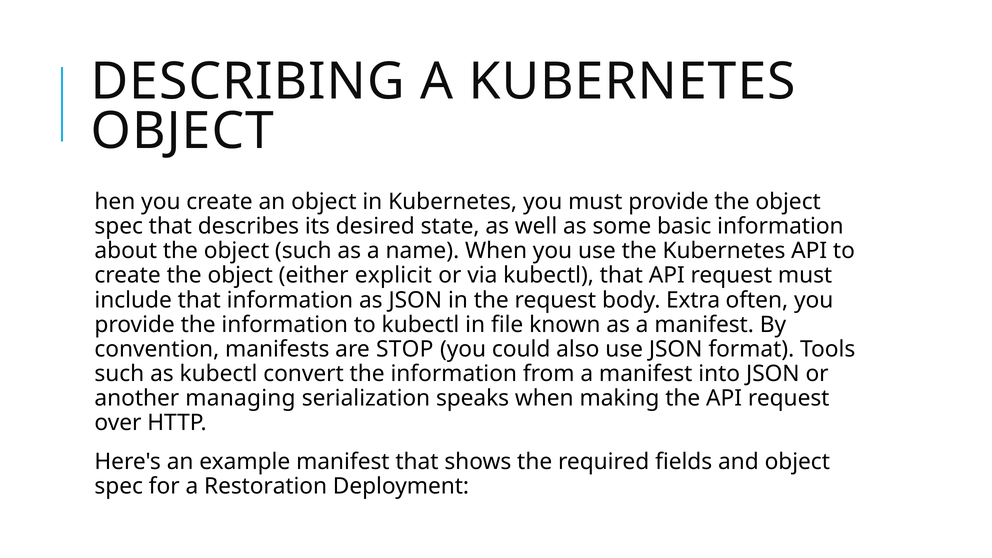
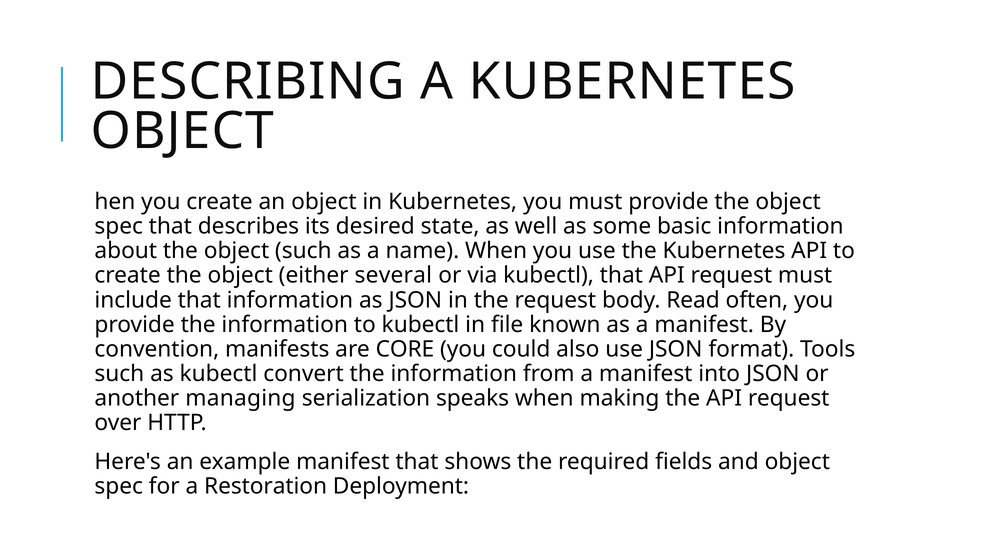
explicit: explicit -> several (393, 275)
Extra: Extra -> Read (693, 300)
STOP: STOP -> CORE (405, 349)
